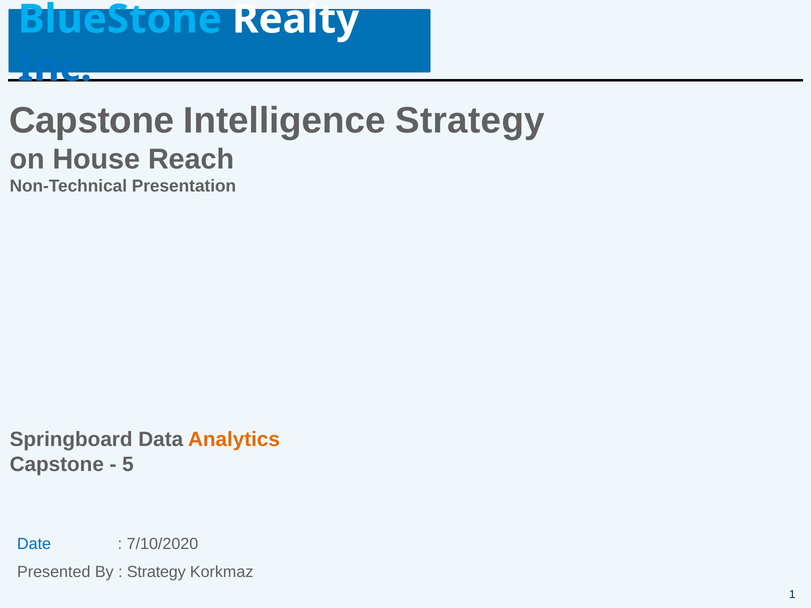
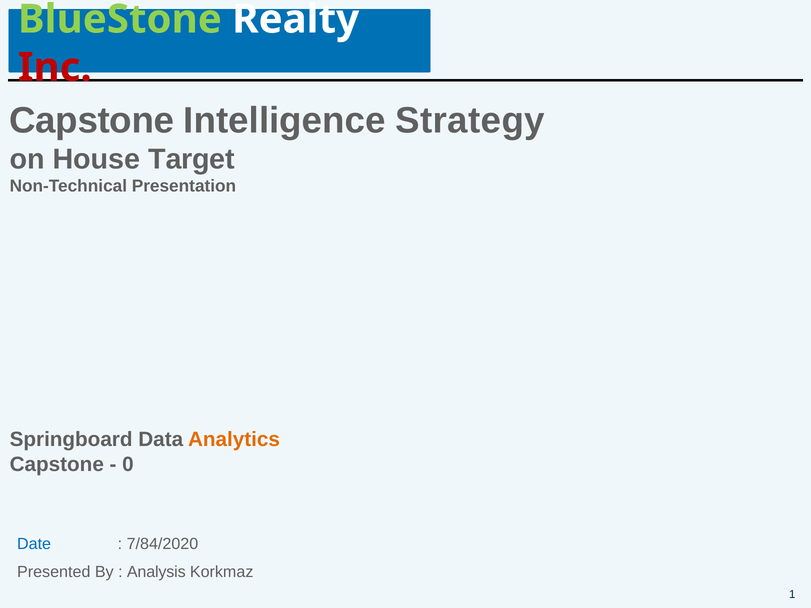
BlueStone colour: light blue -> light green (120, 19)
Inc colour: blue -> red (55, 68)
Reach: Reach -> Target (191, 159)
5: 5 -> 0 (128, 464)
7/10/2020: 7/10/2020 -> 7/84/2020 (162, 544)
Strategy: Strategy -> Analysis (156, 572)
